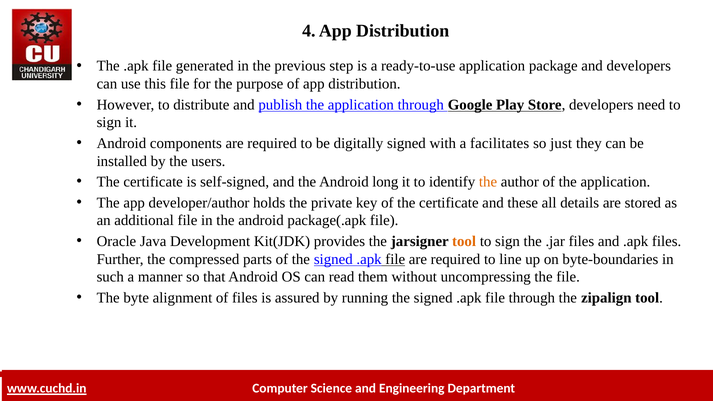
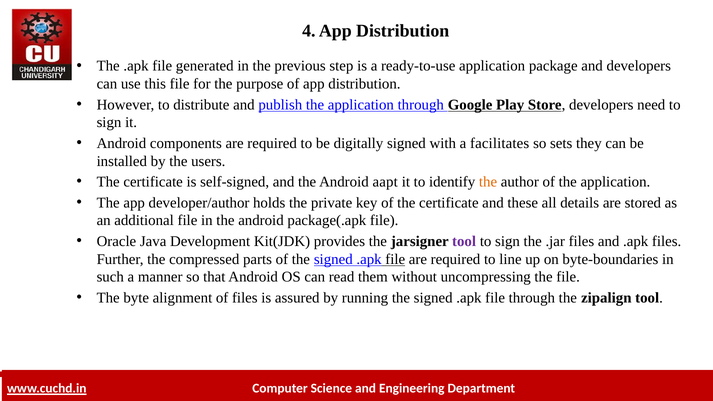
just: just -> sets (561, 143)
long: long -> aapt (385, 182)
tool colour: orange -> purple (464, 241)
